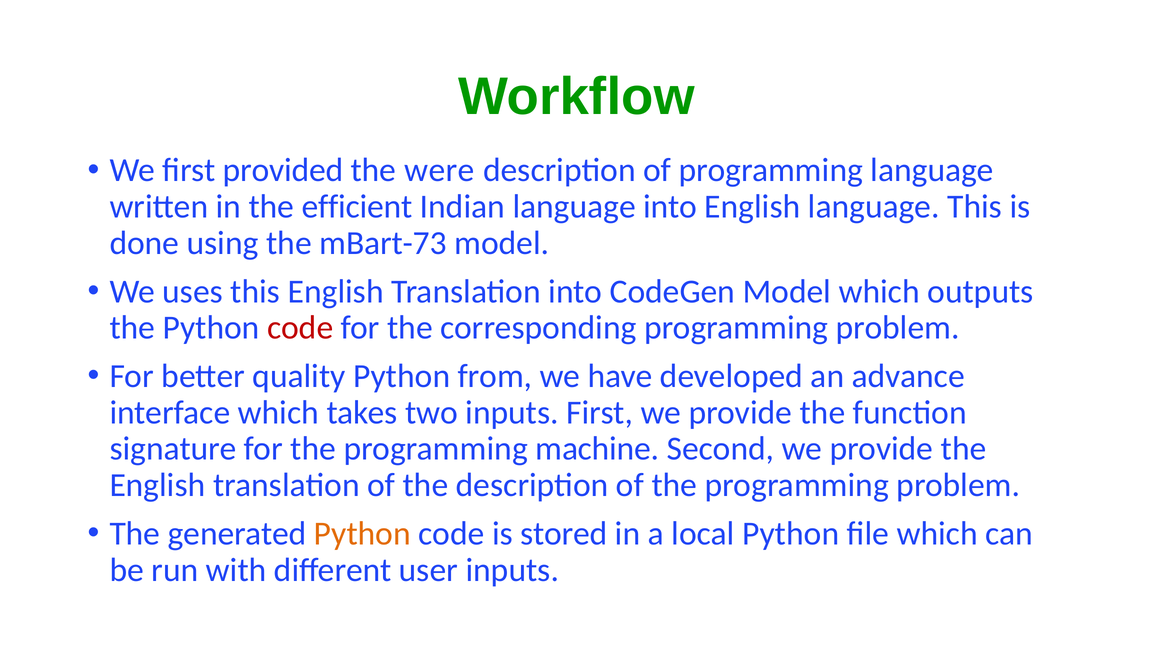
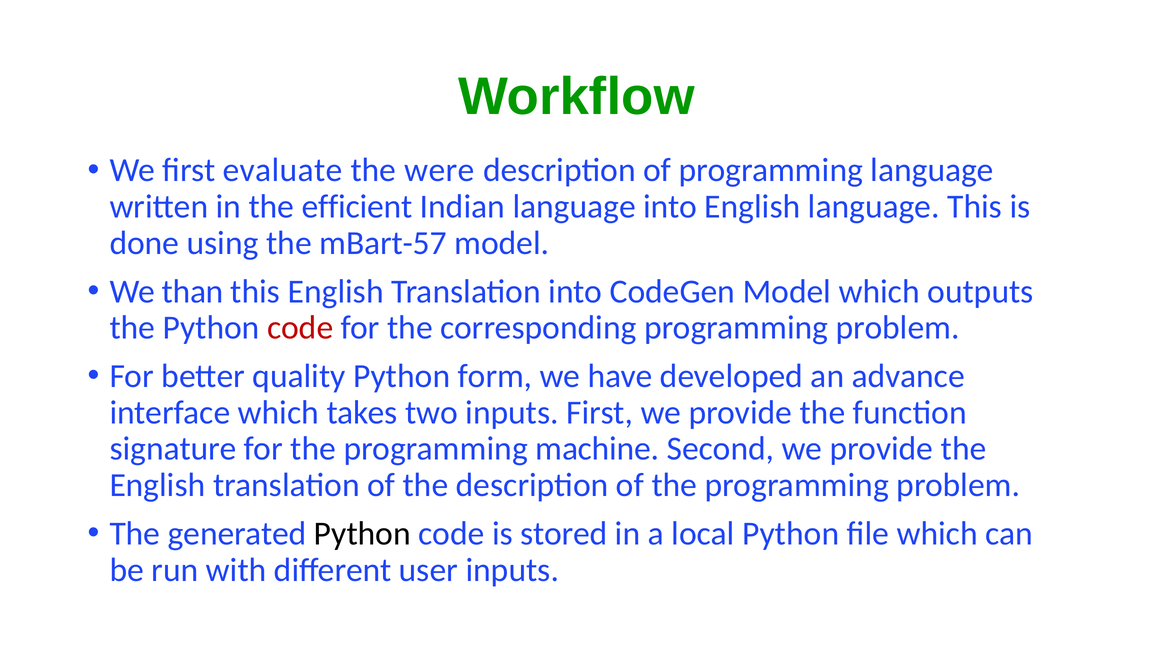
provided: provided -> evaluate (283, 170)
mBart-73: mBart-73 -> mBart-57 (383, 243)
uses: uses -> than (193, 291)
from: from -> form (495, 376)
Python colour: orange -> black (362, 533)
